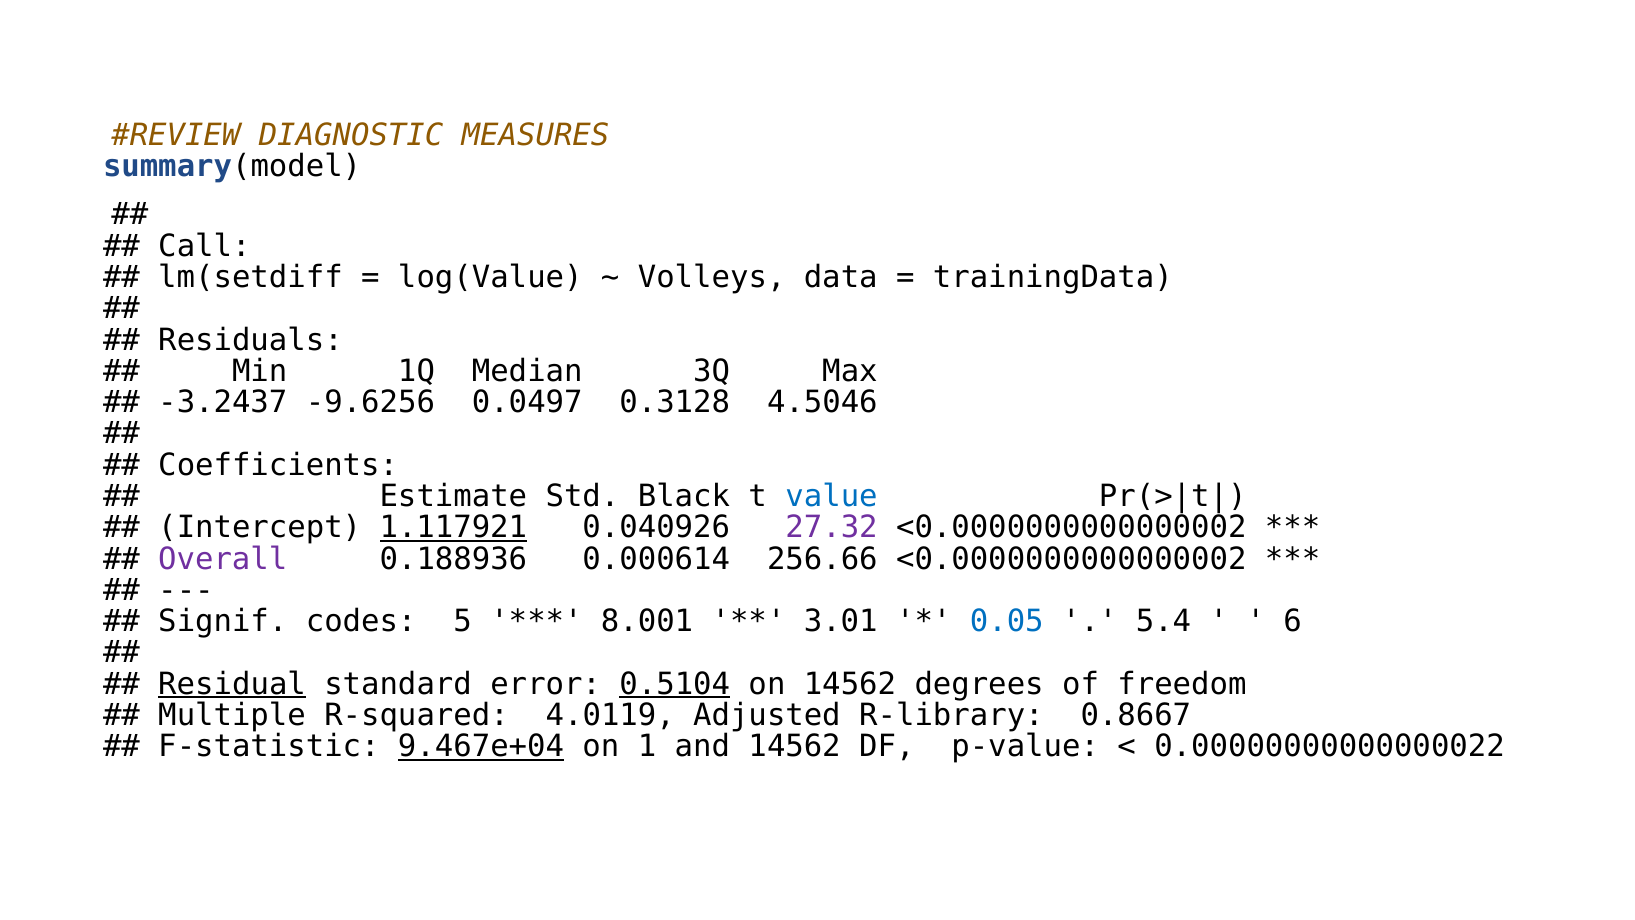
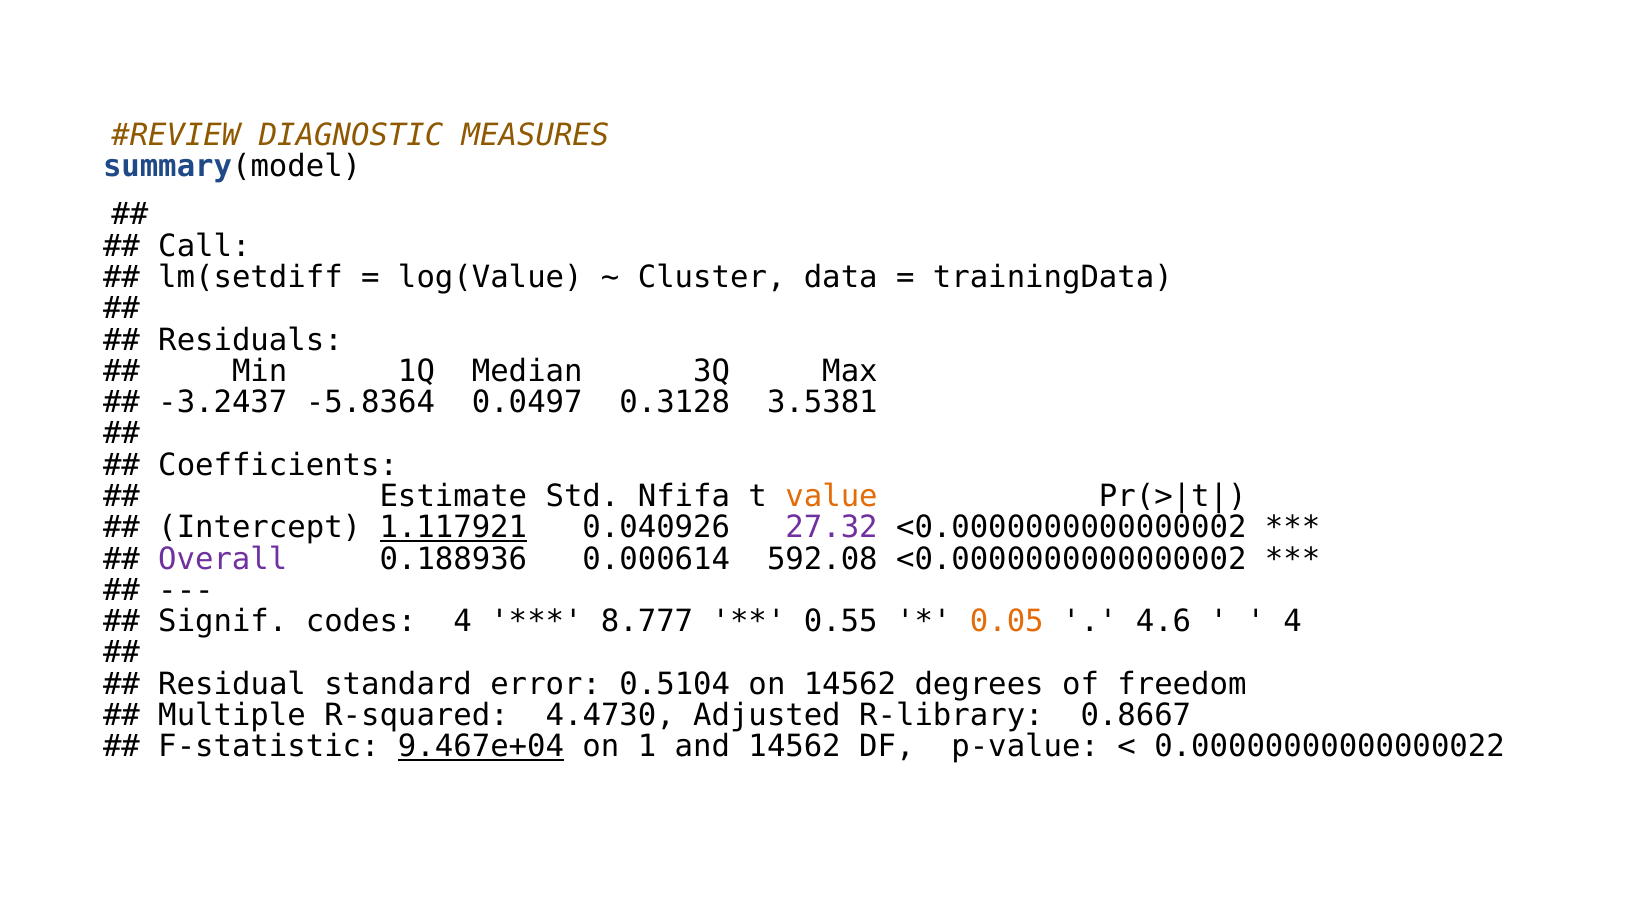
Volleys: Volleys -> Cluster (712, 277)
-9.6256: -9.6256 -> -5.8364 (370, 402)
4.5046: 4.5046 -> 3.5381 (822, 402)
Black: Black -> Nfifa (684, 496)
value colour: blue -> orange (832, 496)
256.66: 256.66 -> 592.08 (822, 559)
codes 5: 5 -> 4 (463, 621)
8.001: 8.001 -> 8.777 (647, 621)
3.01: 3.01 -> 0.55 (841, 621)
0.05 colour: blue -> orange (1007, 621)
5.4: 5.4 -> 4.6 (1164, 621)
6: 6 -> 4 (1293, 621)
Residual underline: present -> none (232, 684)
0.5104 underline: present -> none (675, 684)
4.0119: 4.0119 -> 4.4730 (610, 715)
